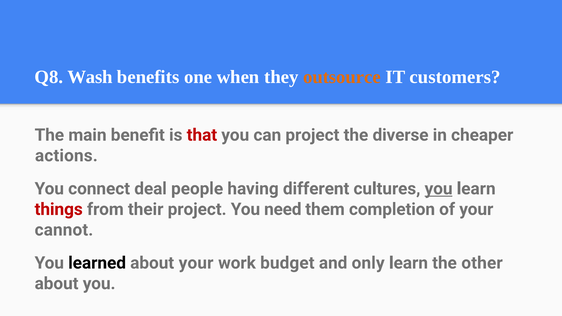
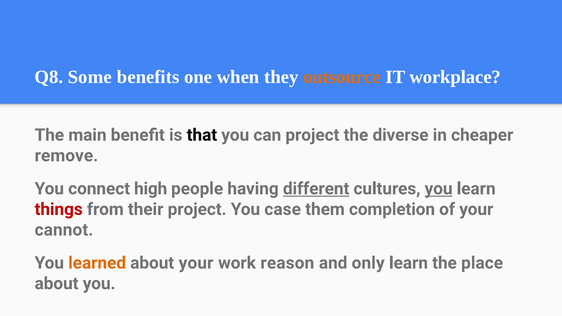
Wash: Wash -> Some (90, 77)
customers: customers -> workplace (455, 77)
that colour: red -> black (202, 135)
actions: actions -> remove (66, 156)
deal: deal -> high (151, 189)
different underline: none -> present (316, 189)
need: need -> case (283, 209)
learned colour: black -> orange (97, 263)
budget: budget -> reason (287, 263)
other: other -> place (482, 263)
